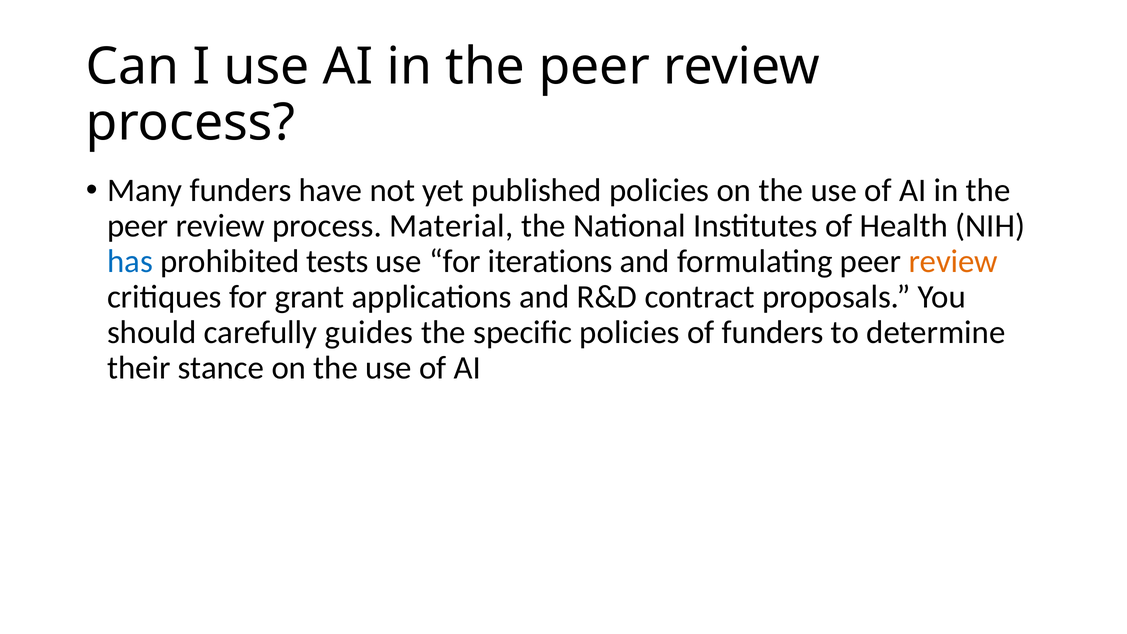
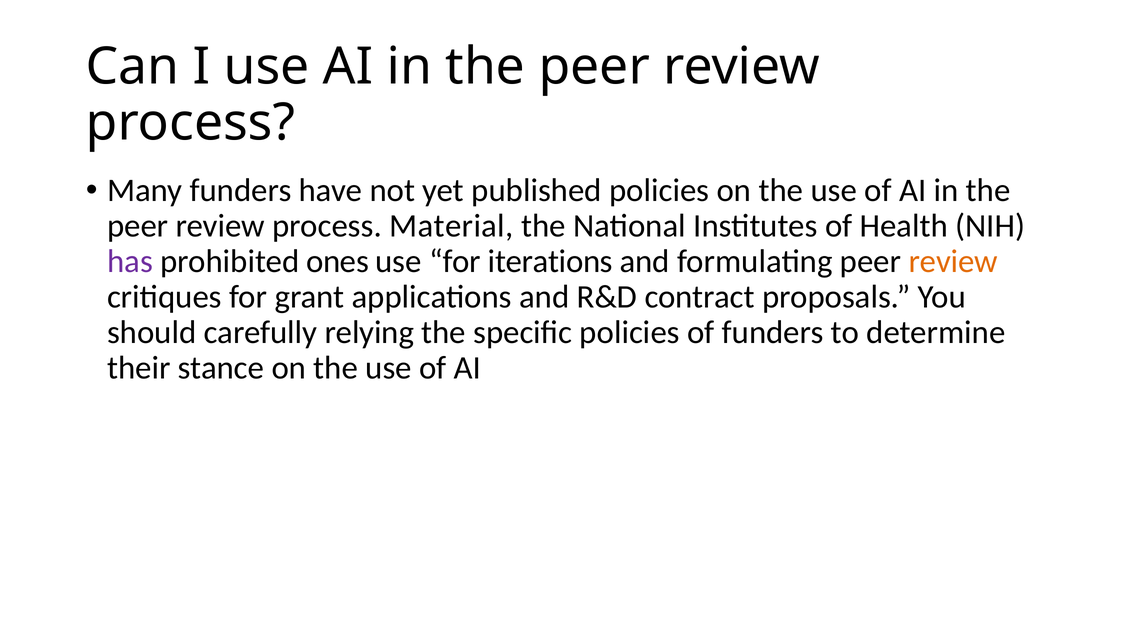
has colour: blue -> purple (130, 262)
tests: tests -> ones (337, 262)
guides: guides -> relying (369, 333)
